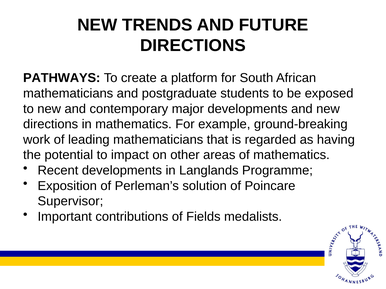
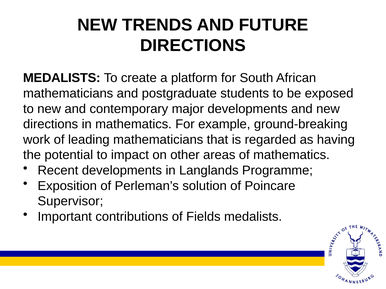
PATHWAYS: PATHWAYS -> MEDALISTS (62, 78)
